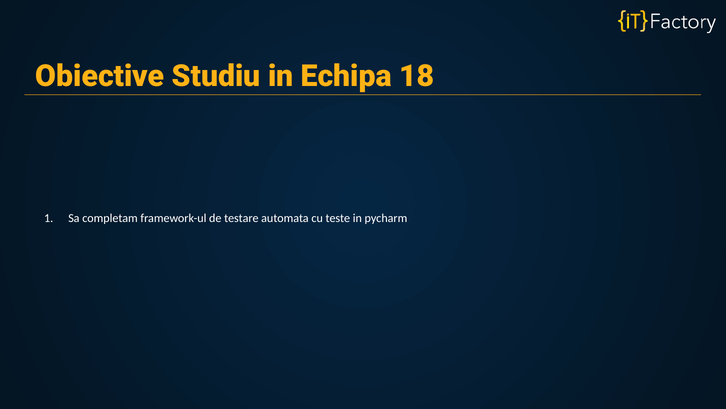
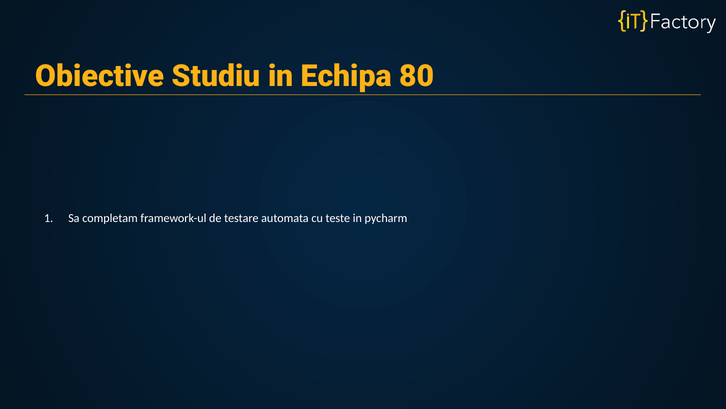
18: 18 -> 80 (417, 76)
